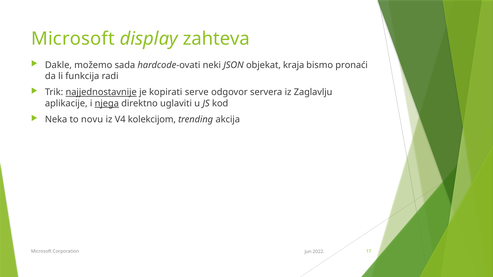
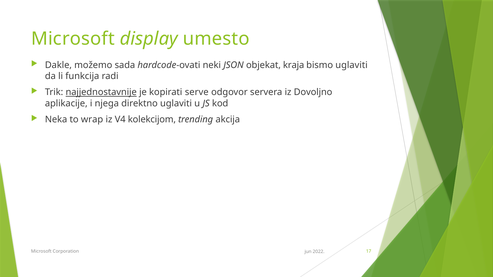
zahteva: zahteva -> umesto (216, 39)
bismo pronaći: pronaći -> uglaviti (352, 65)
Zaglavlju: Zaglavlju -> Dovoljno (313, 92)
njega underline: present -> none (107, 103)
novu: novu -> wrap (92, 120)
